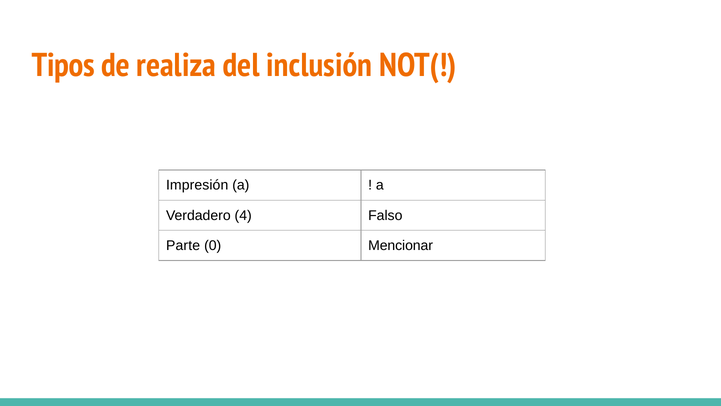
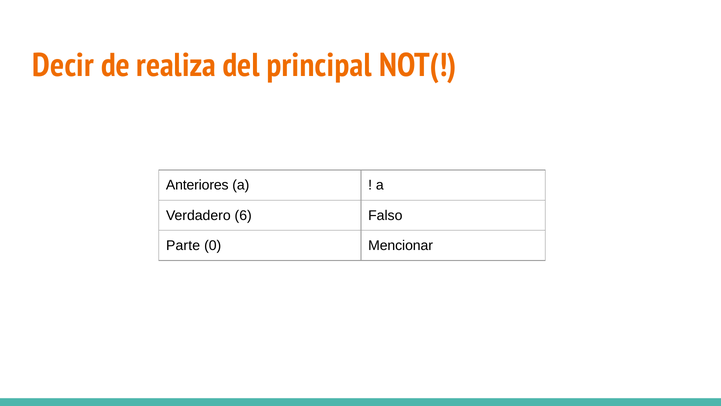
Tipos: Tipos -> Decir (63, 65)
inclusión: inclusión -> principal (319, 65)
Impresión: Impresión -> Anteriores (197, 185)
4: 4 -> 6 (243, 215)
